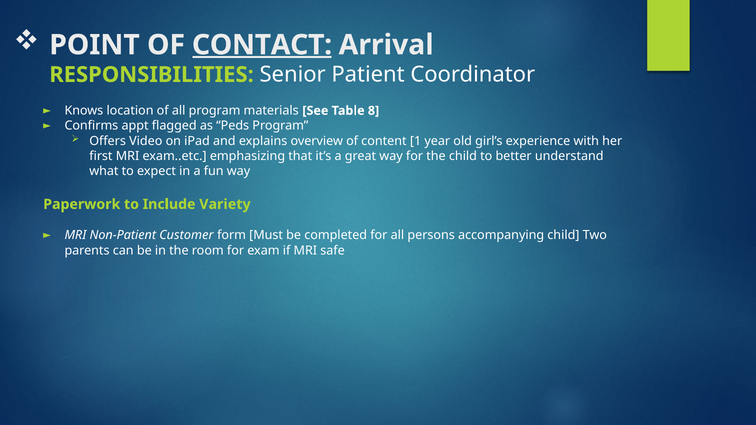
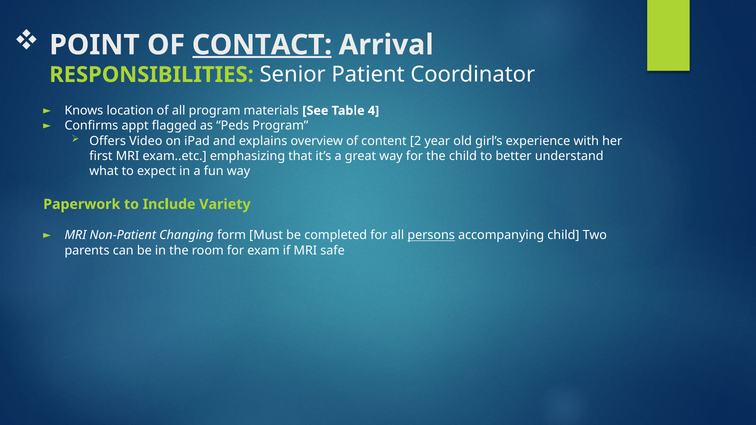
8: 8 -> 4 (374, 111)
1: 1 -> 2 (416, 141)
Customer: Customer -> Changing (186, 235)
persons underline: none -> present (431, 235)
